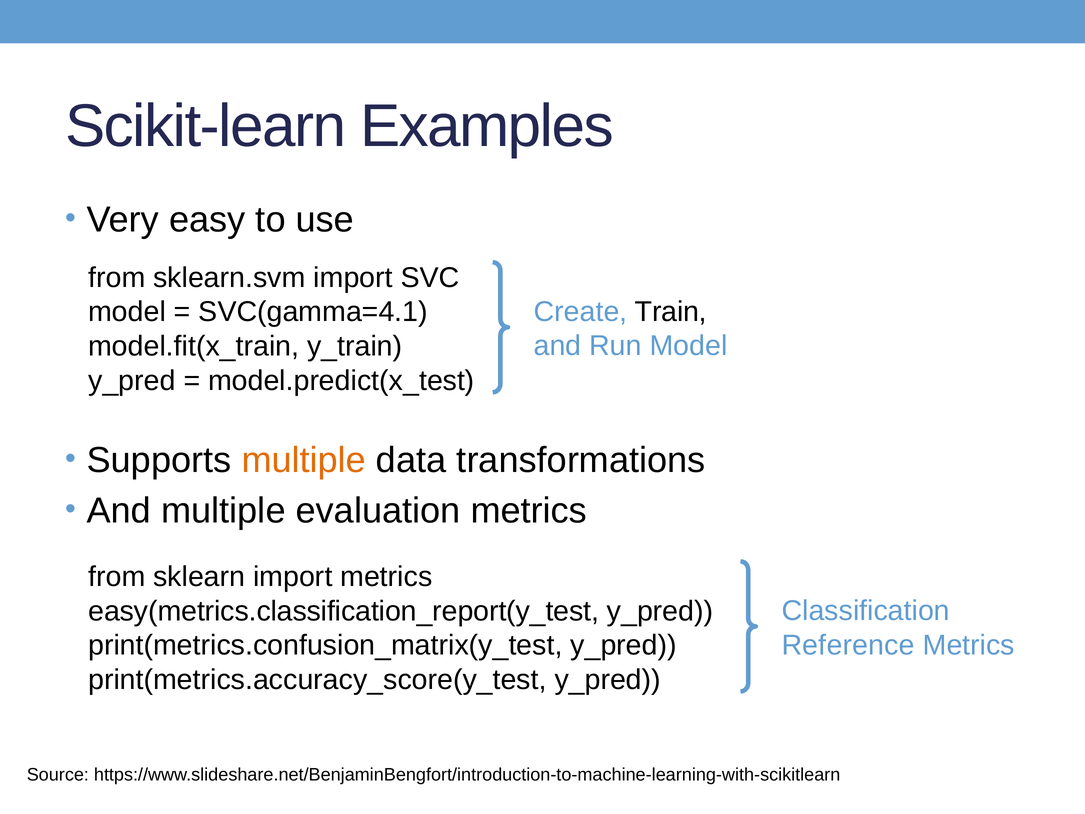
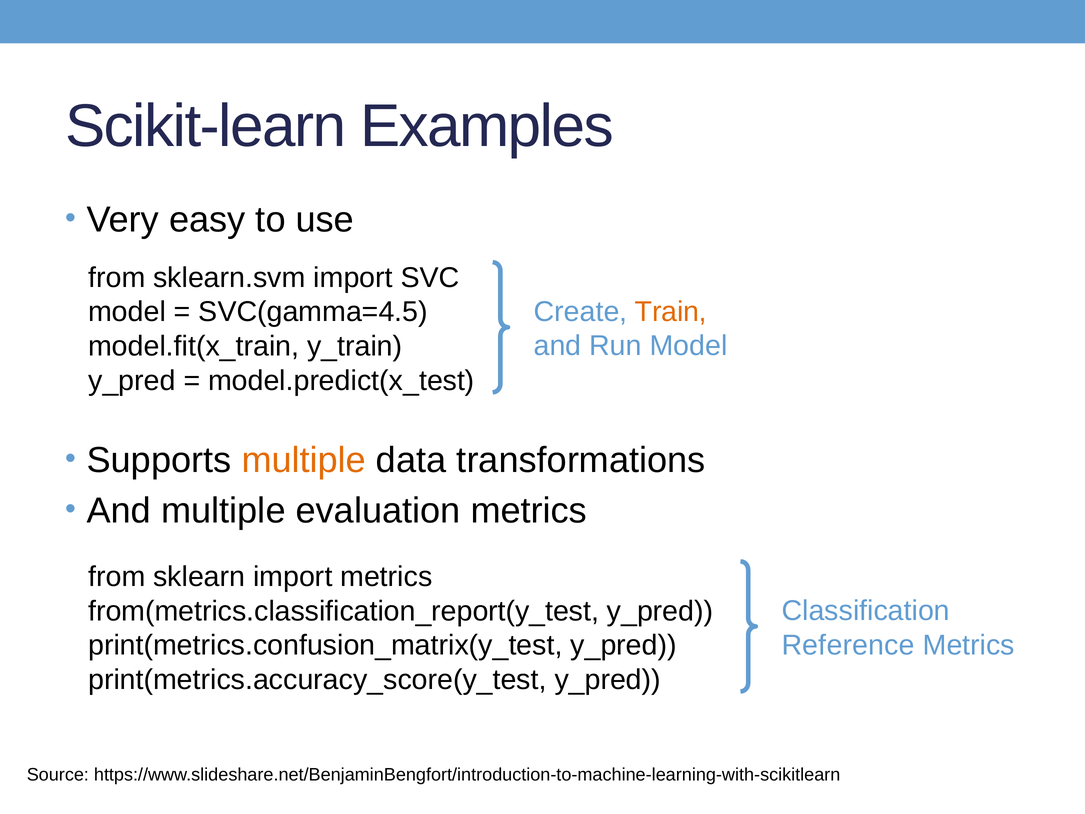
Train colour: black -> orange (671, 312)
SVC(gamma=4.1: SVC(gamma=4.1 -> SVC(gamma=4.5 (313, 312)
easy(metrics.classification_report(y_test: easy(metrics.classification_report(y_test -> from(metrics.classification_report(y_test (344, 611)
